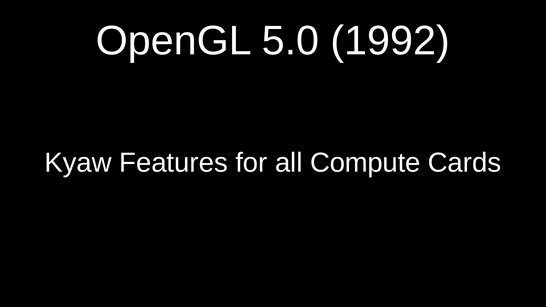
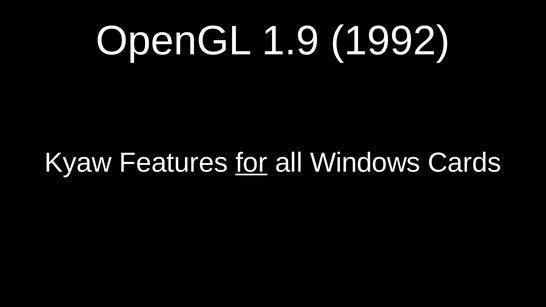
5.0: 5.0 -> 1.9 (290, 41)
for underline: none -> present (251, 163)
Compute: Compute -> Windows (365, 163)
